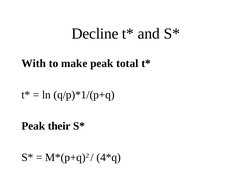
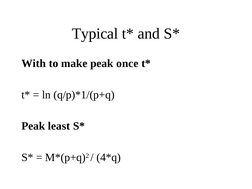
Decline: Decline -> Typical (95, 34)
total: total -> once (127, 63)
their: their -> least (59, 126)
